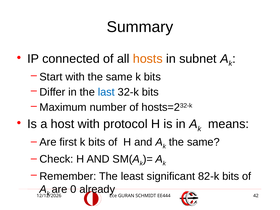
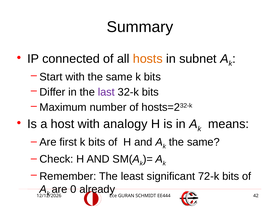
last colour: blue -> purple (106, 92)
protocol: protocol -> analogy (125, 124)
82-k: 82-k -> 72-k (209, 176)
